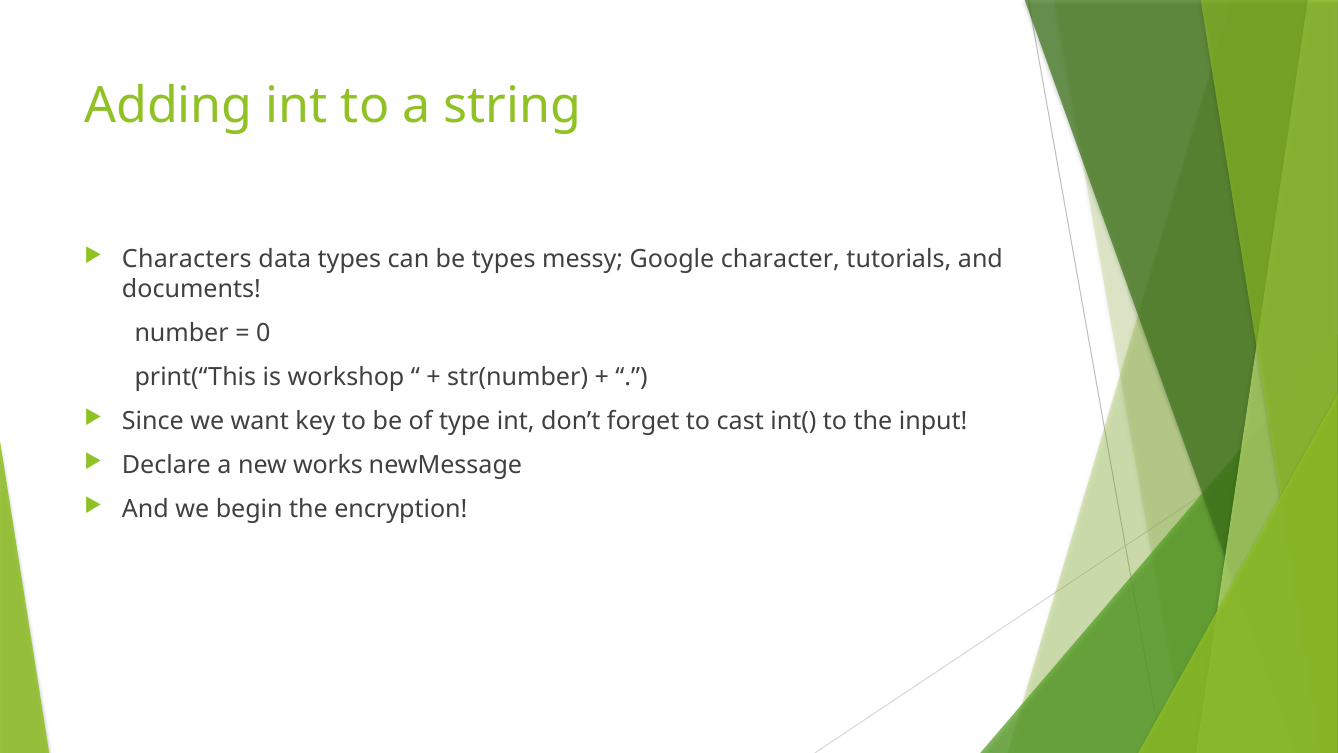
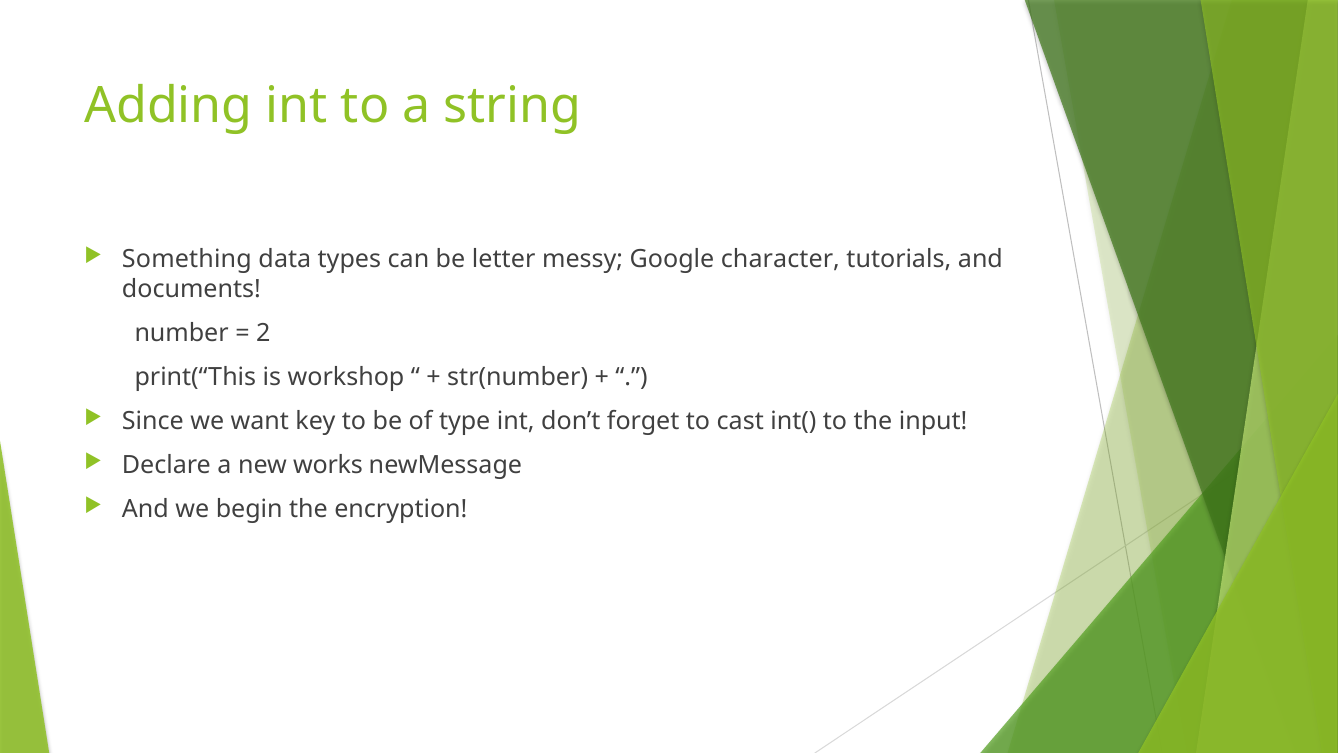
Characters: Characters -> Something (187, 259)
be types: types -> letter (504, 259)
0: 0 -> 2 (263, 333)
